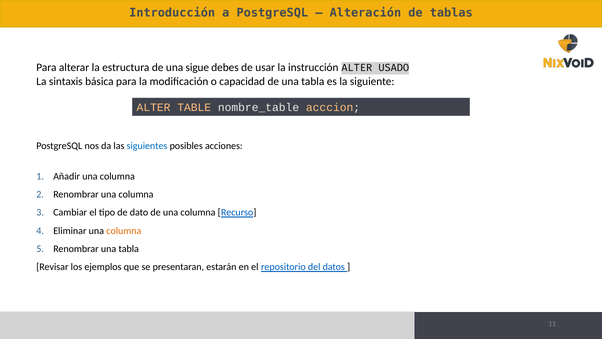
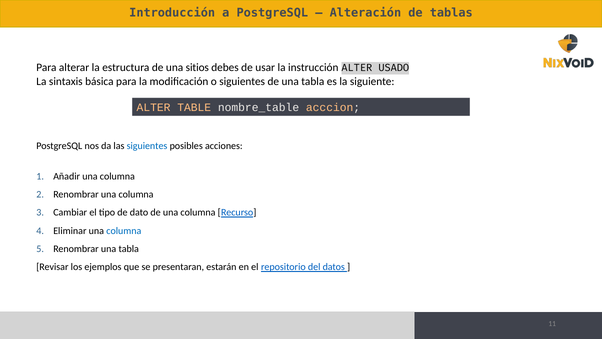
sigue: sigue -> sitios (197, 68)
o capacidad: capacidad -> siguientes (242, 81)
columna colour: orange -> blue (124, 231)
